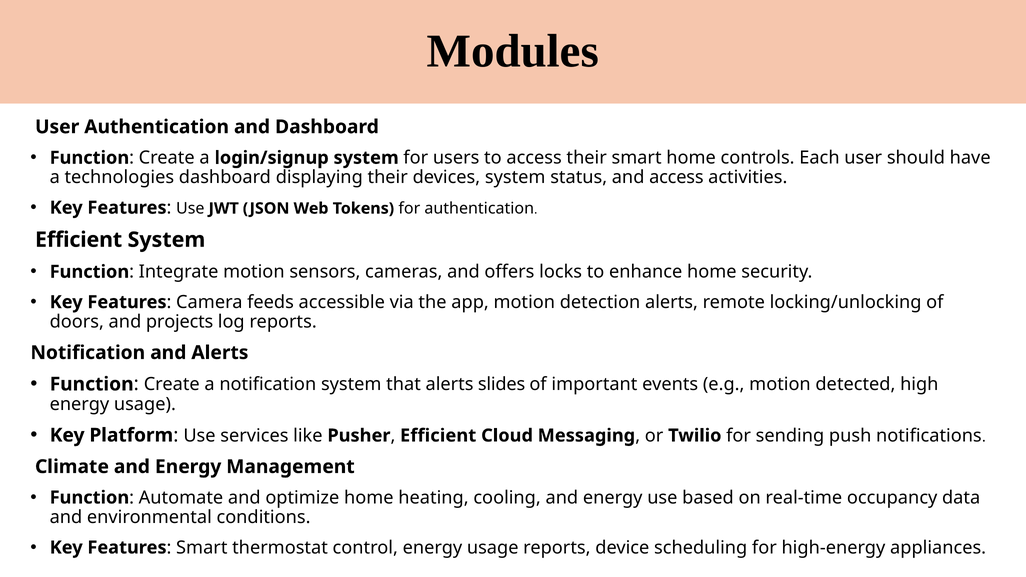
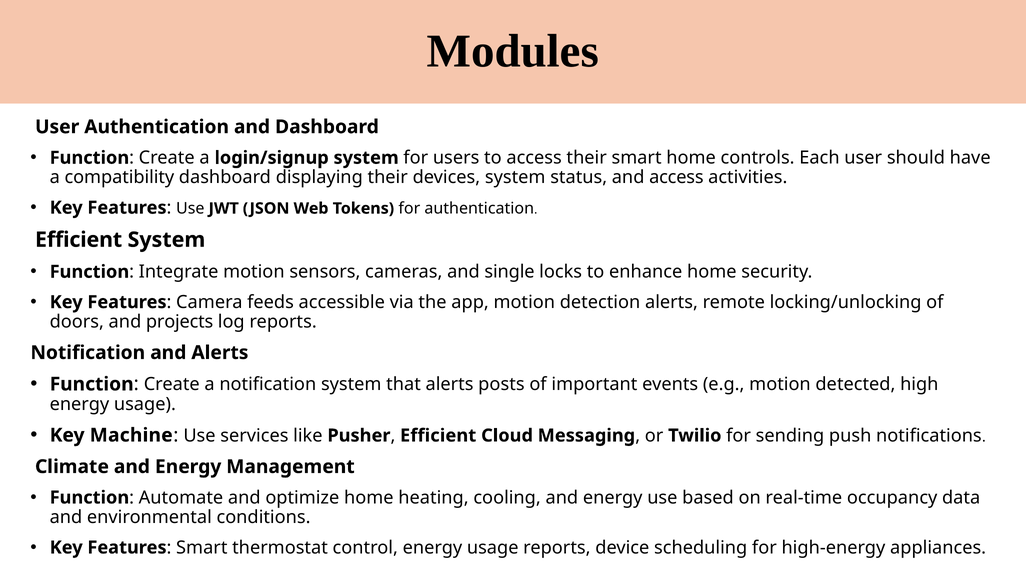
technologies: technologies -> compatibility (119, 177)
offers: offers -> single (510, 272)
slides: slides -> posts (501, 385)
Platform: Platform -> Machine (131, 435)
